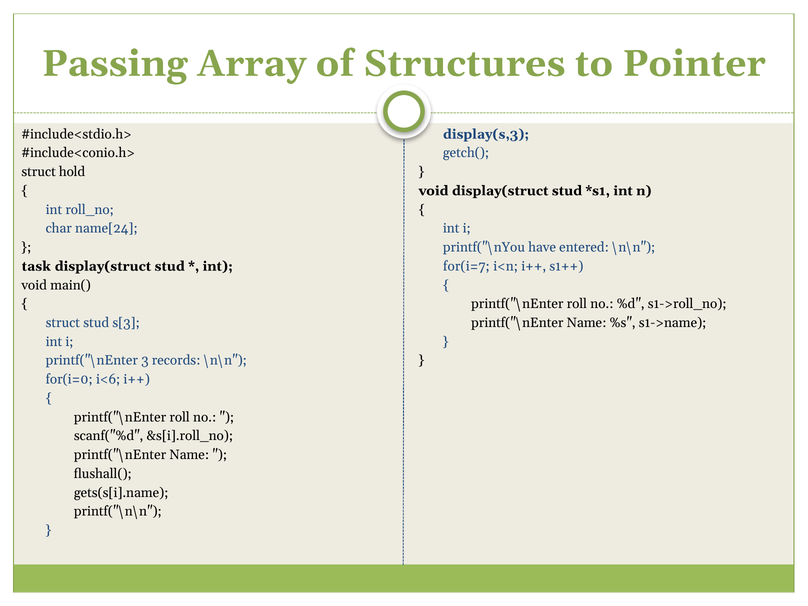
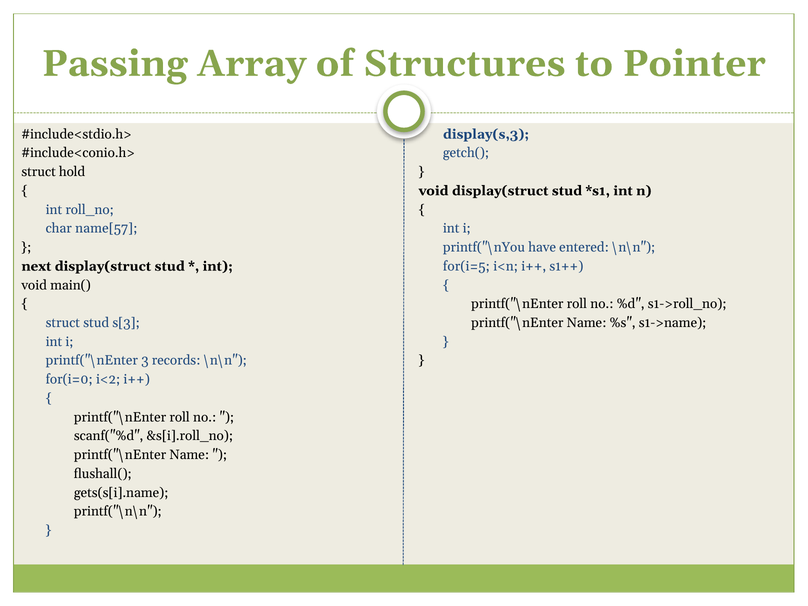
name[24: name[24 -> name[57 (106, 229)
task: task -> next (36, 266)
for(i=7: for(i=7 -> for(i=5 (466, 266)
i<6: i<6 -> i<2 (108, 379)
